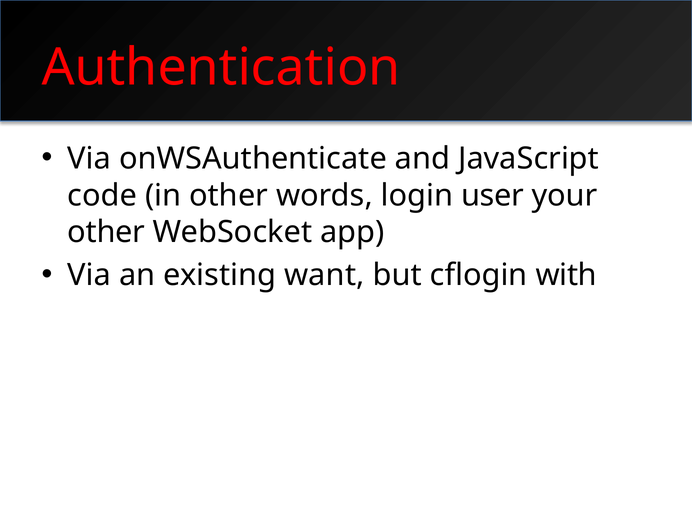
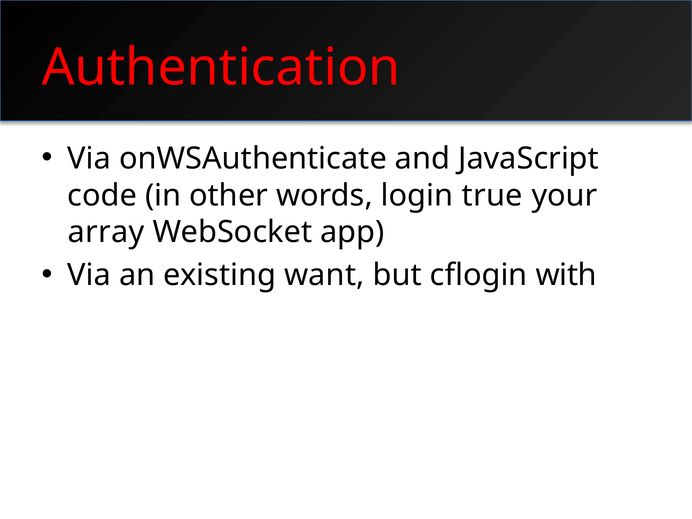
user: user -> true (492, 195)
other: other -> array (106, 232)
